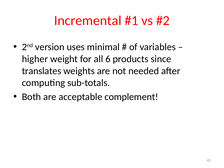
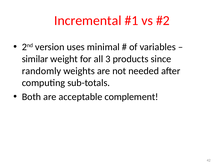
higher: higher -> similar (35, 59)
6: 6 -> 3 (108, 59)
translates: translates -> randomly (41, 71)
